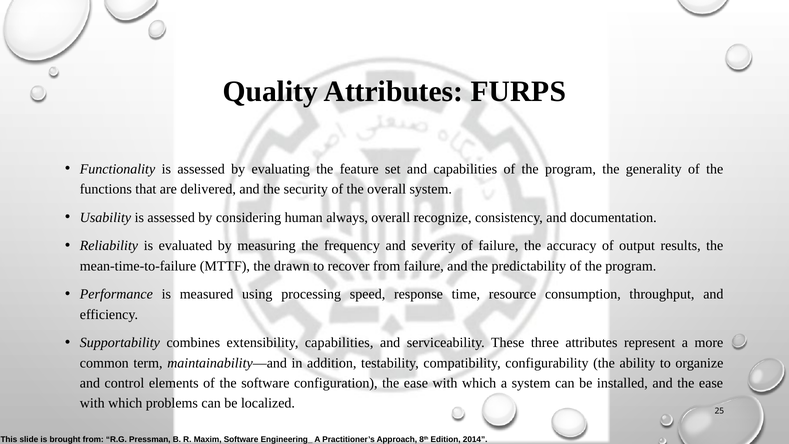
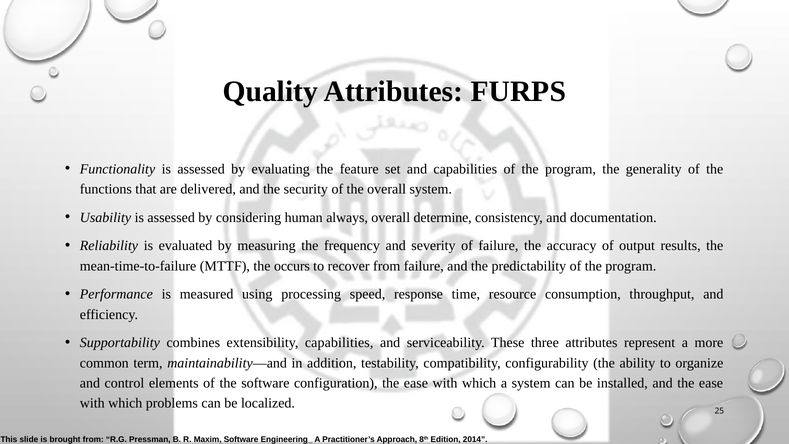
recognize: recognize -> determine (443, 217)
drawn: drawn -> occurs (292, 266)
